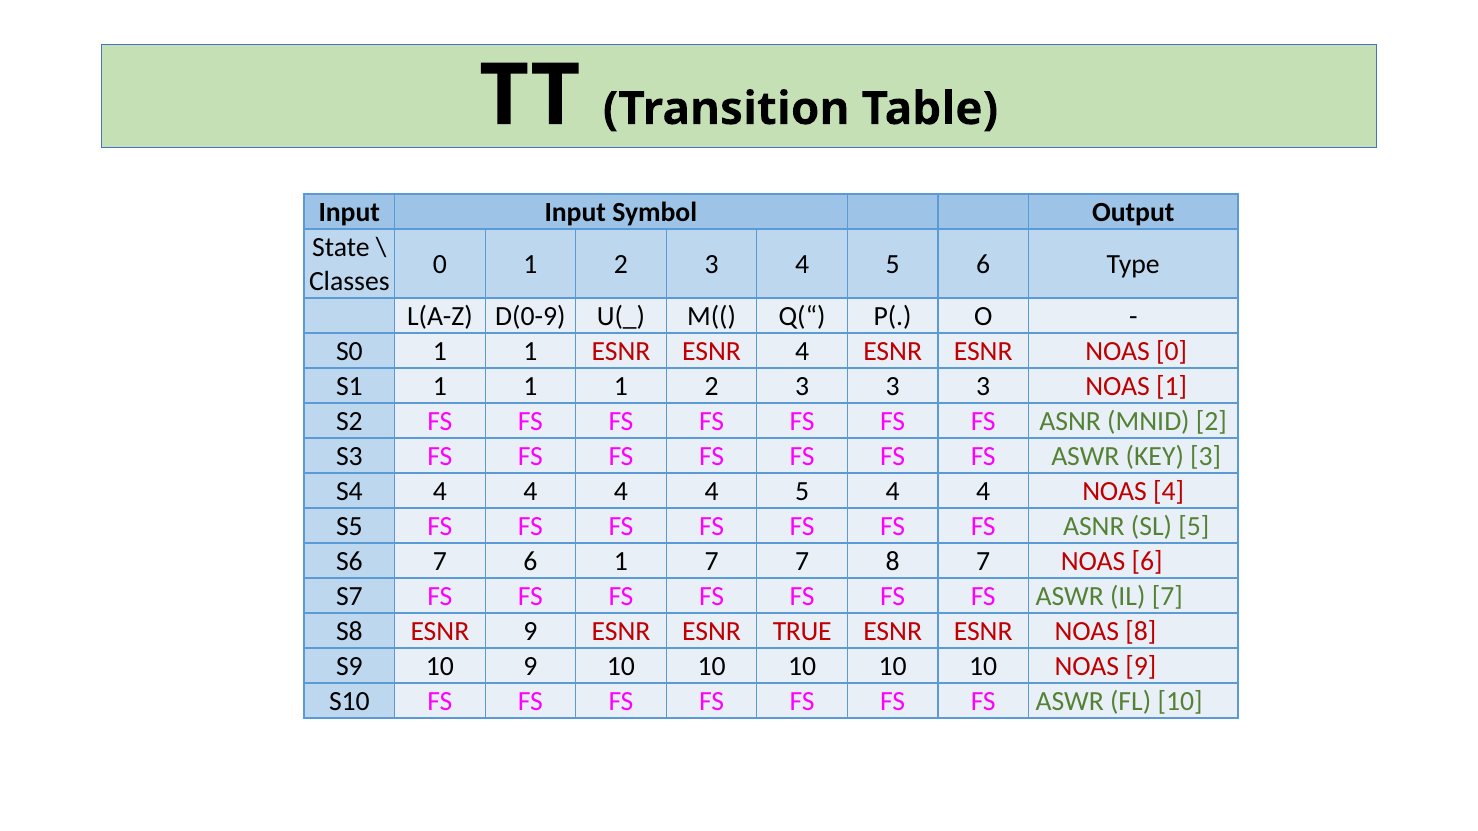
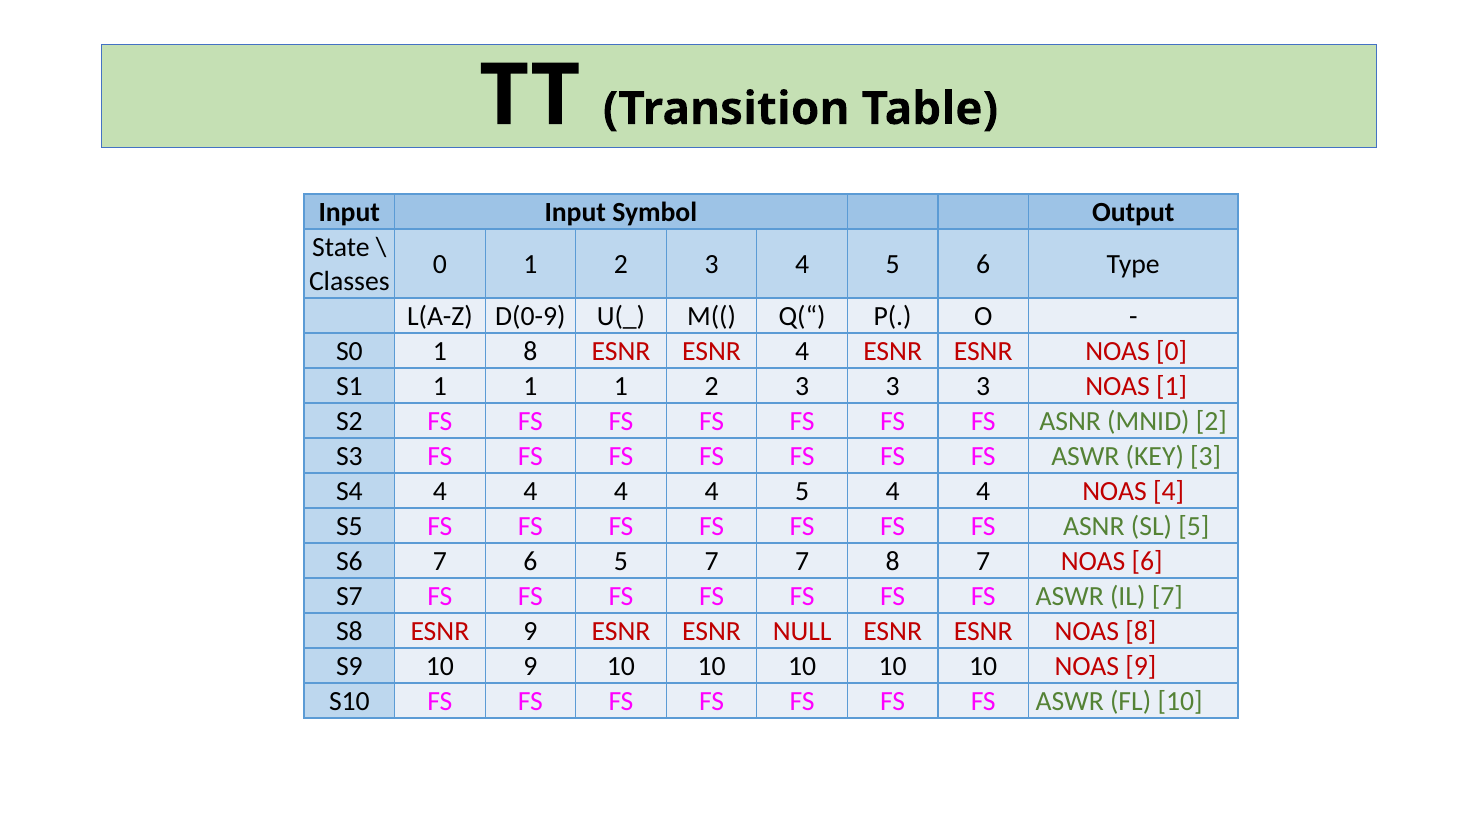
S0 1 1: 1 -> 8 (530, 352)
6 1: 1 -> 5 (621, 562)
TRUE: TRUE -> NULL (802, 632)
